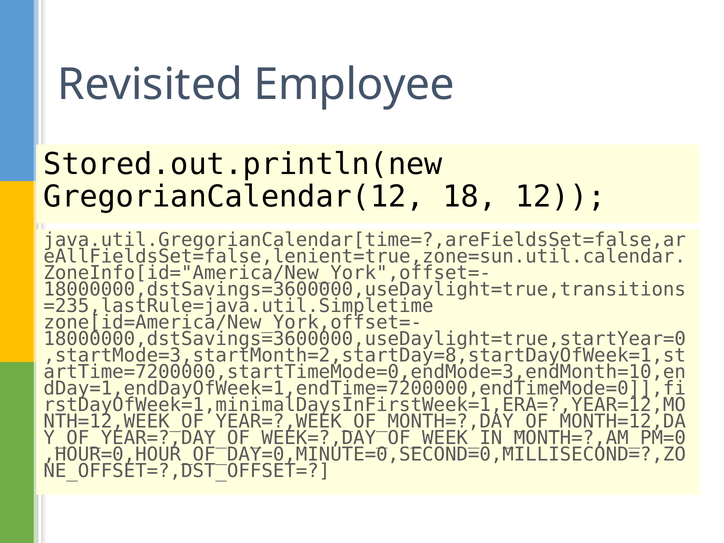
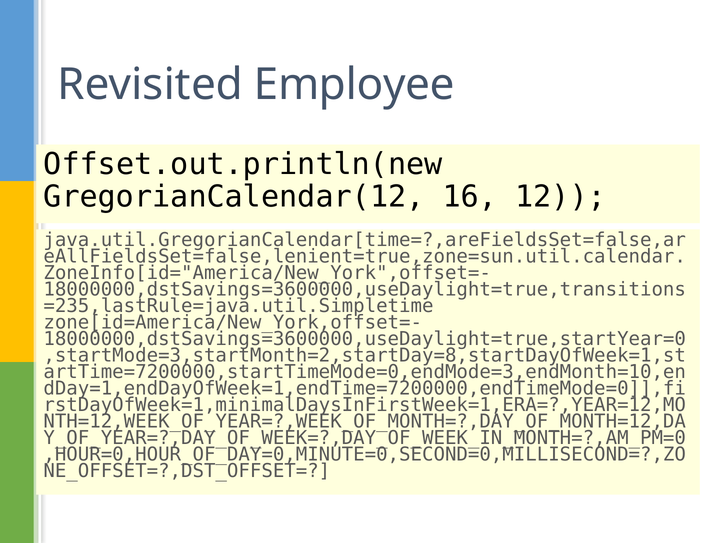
Stored.out.println(new: Stored.out.println(new -> Offset.out.println(new (243, 164)
18: 18 -> 16 (470, 197)
